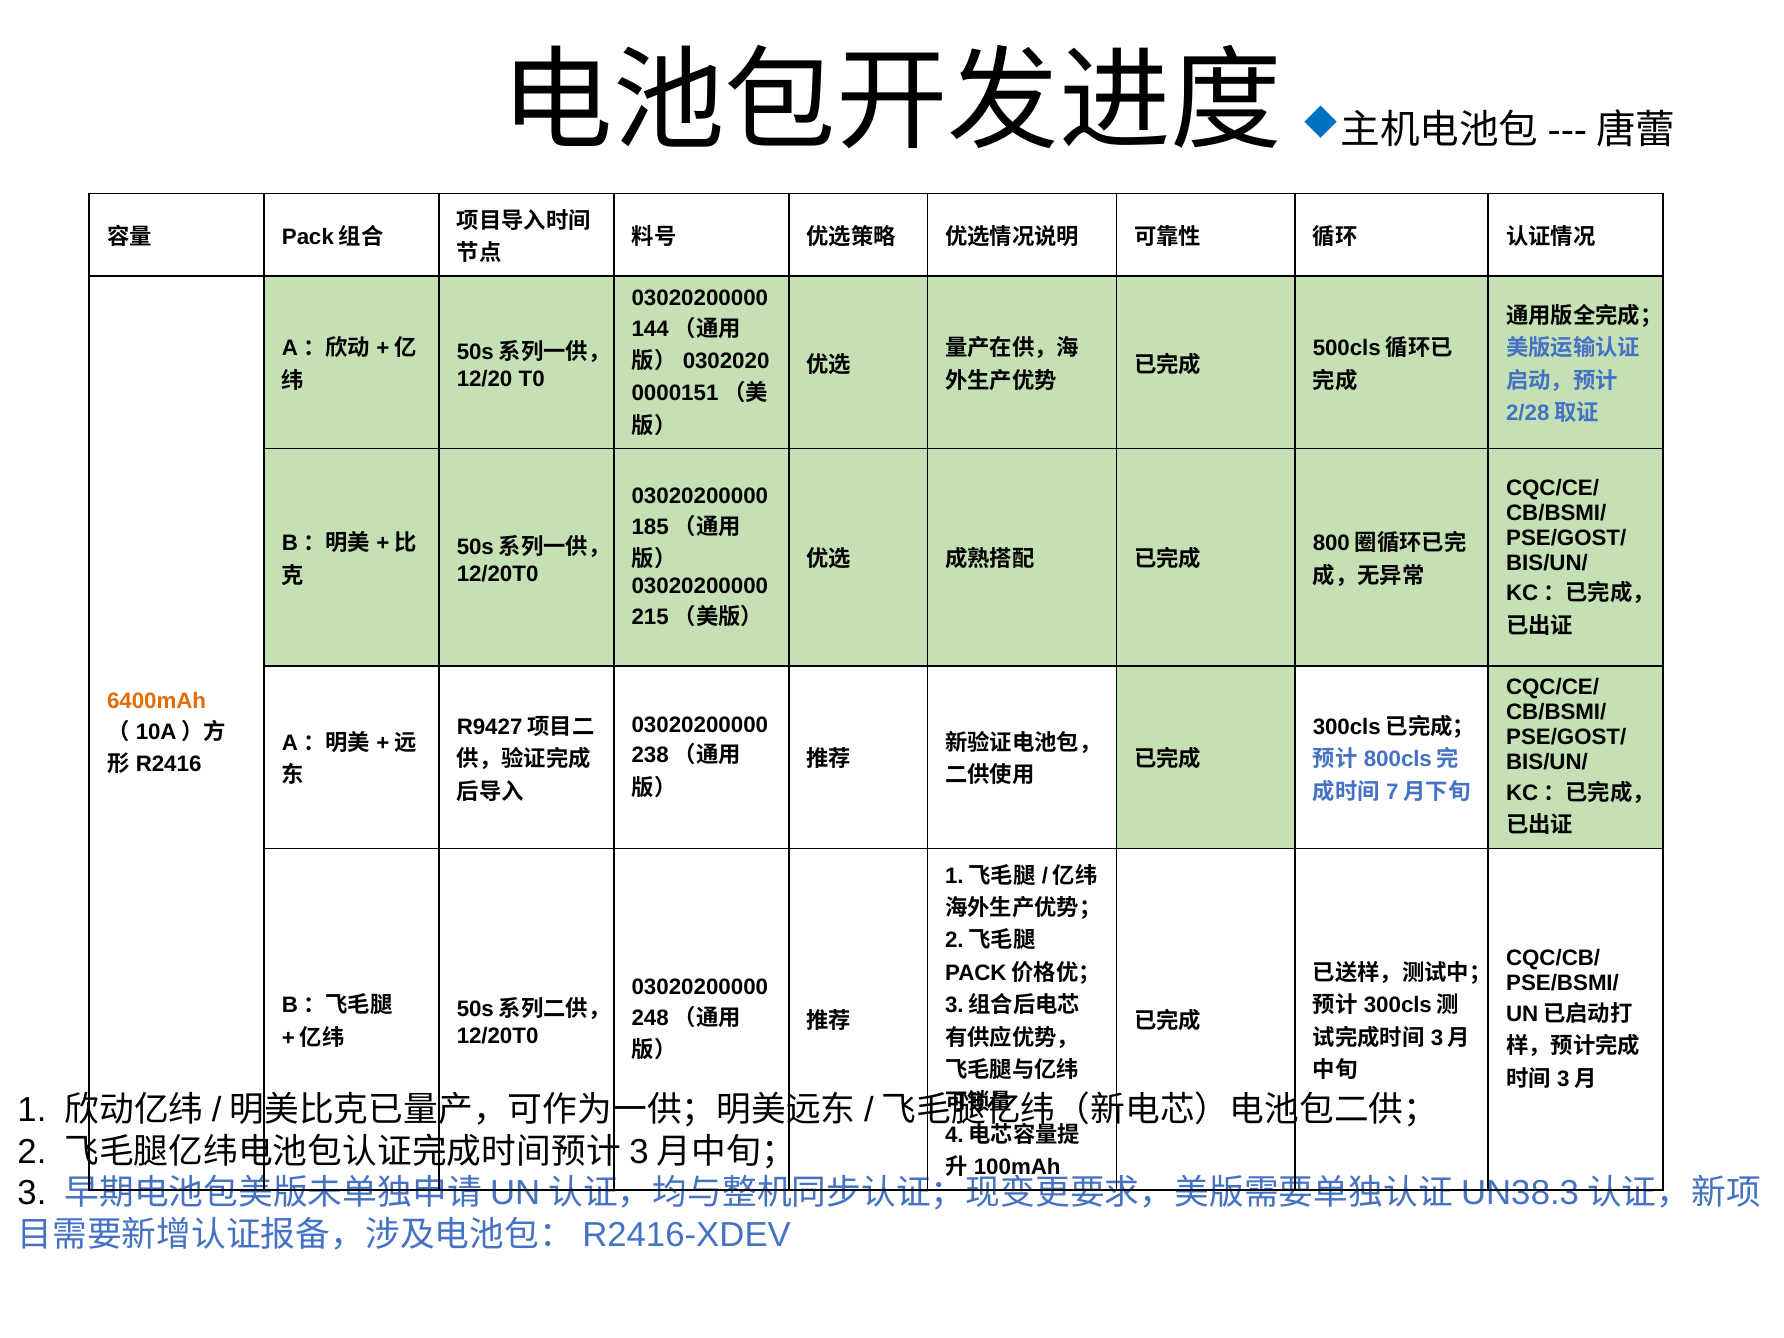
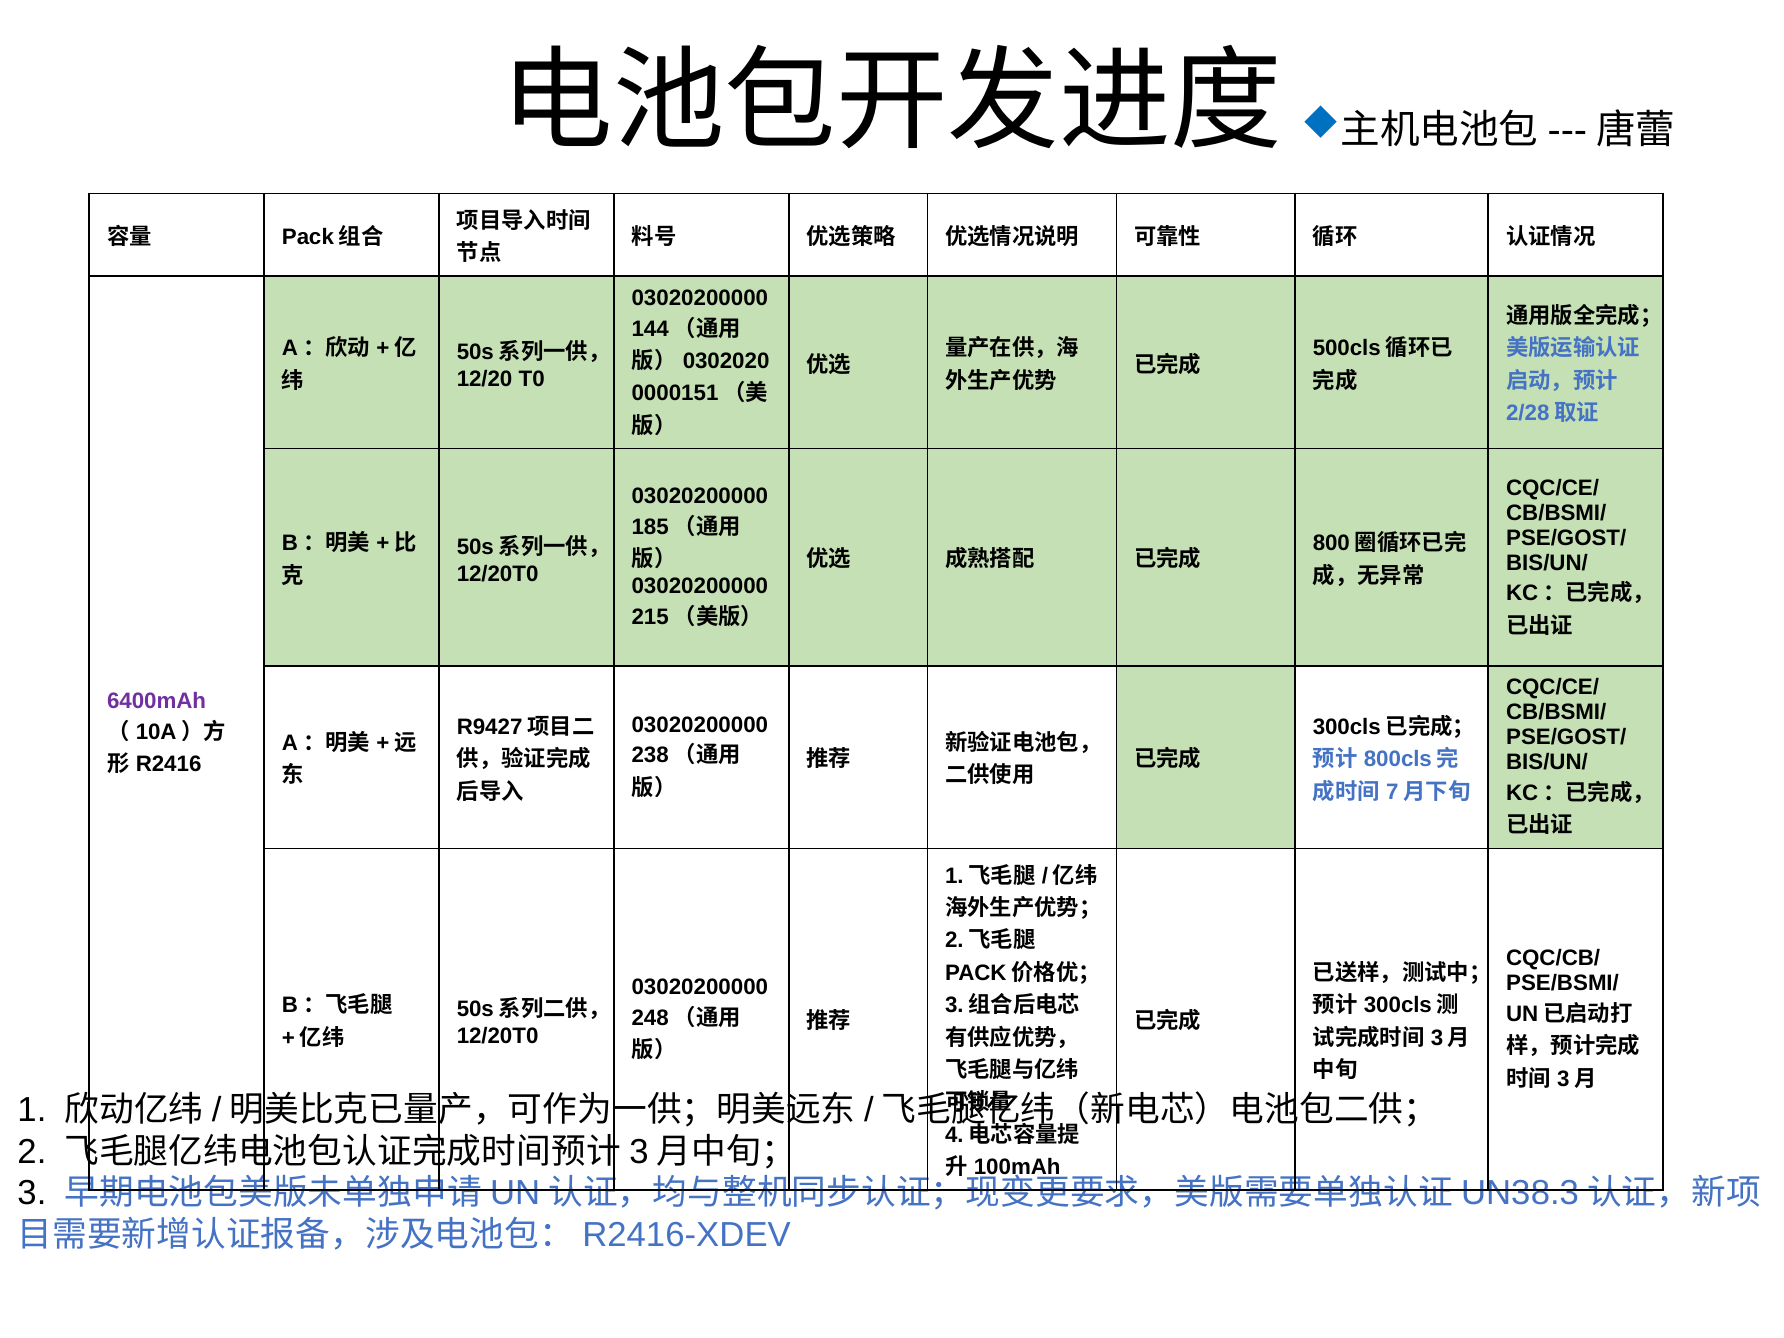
6400mAh colour: orange -> purple (157, 701)
